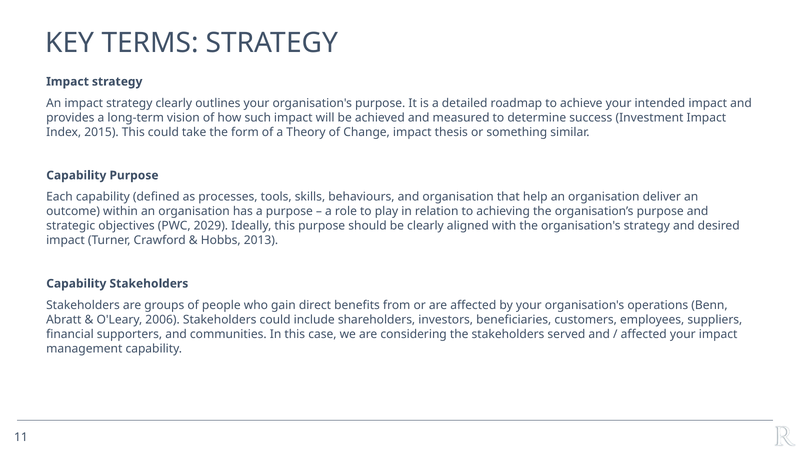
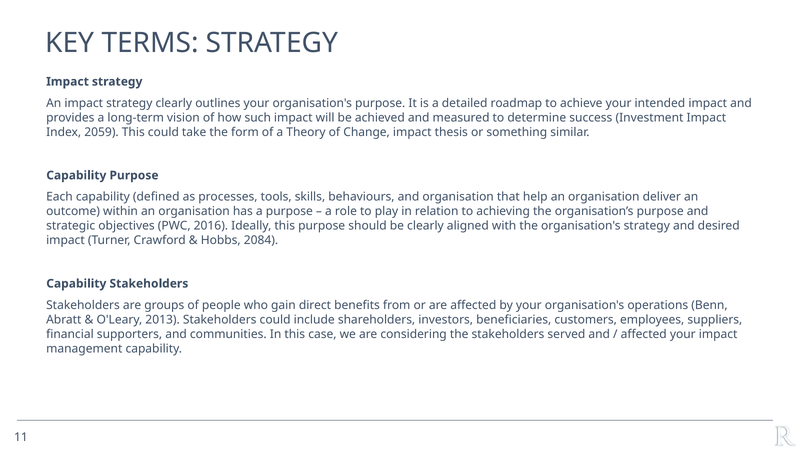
2015: 2015 -> 2059 (102, 132)
2029: 2029 -> 2016 (211, 226)
2013: 2013 -> 2084 (261, 240)
2006: 2006 -> 2013 (163, 319)
